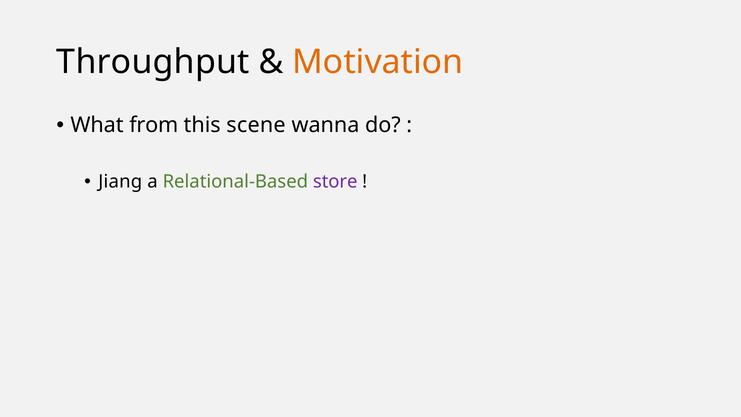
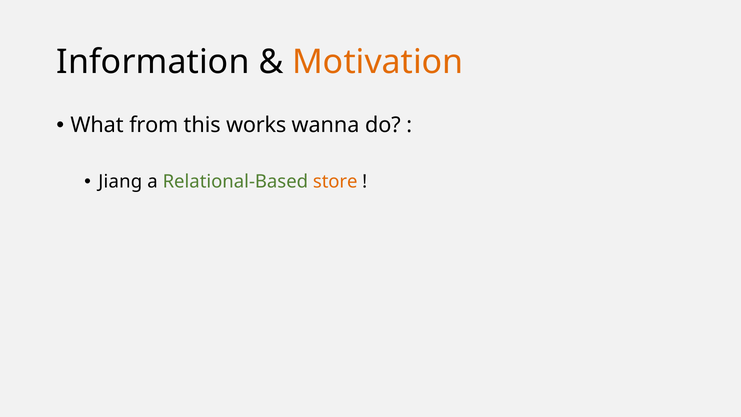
Throughput: Throughput -> Information (153, 62)
scene: scene -> works (256, 125)
store colour: purple -> orange (335, 182)
